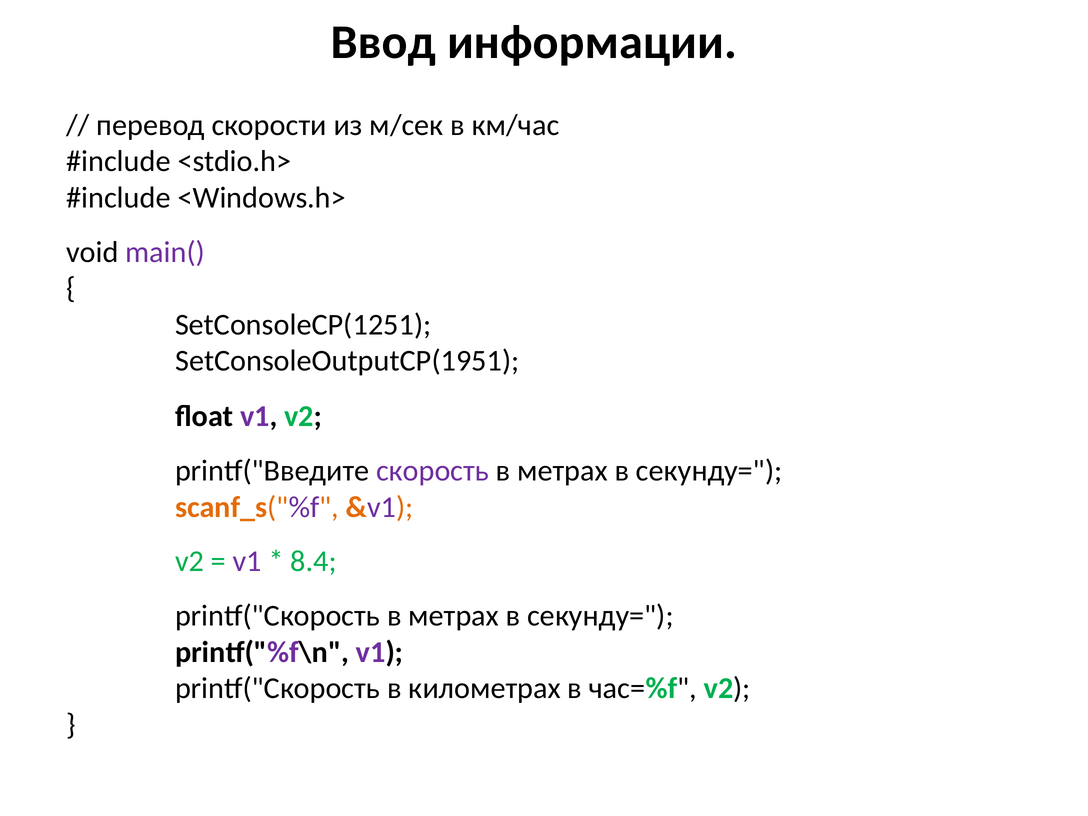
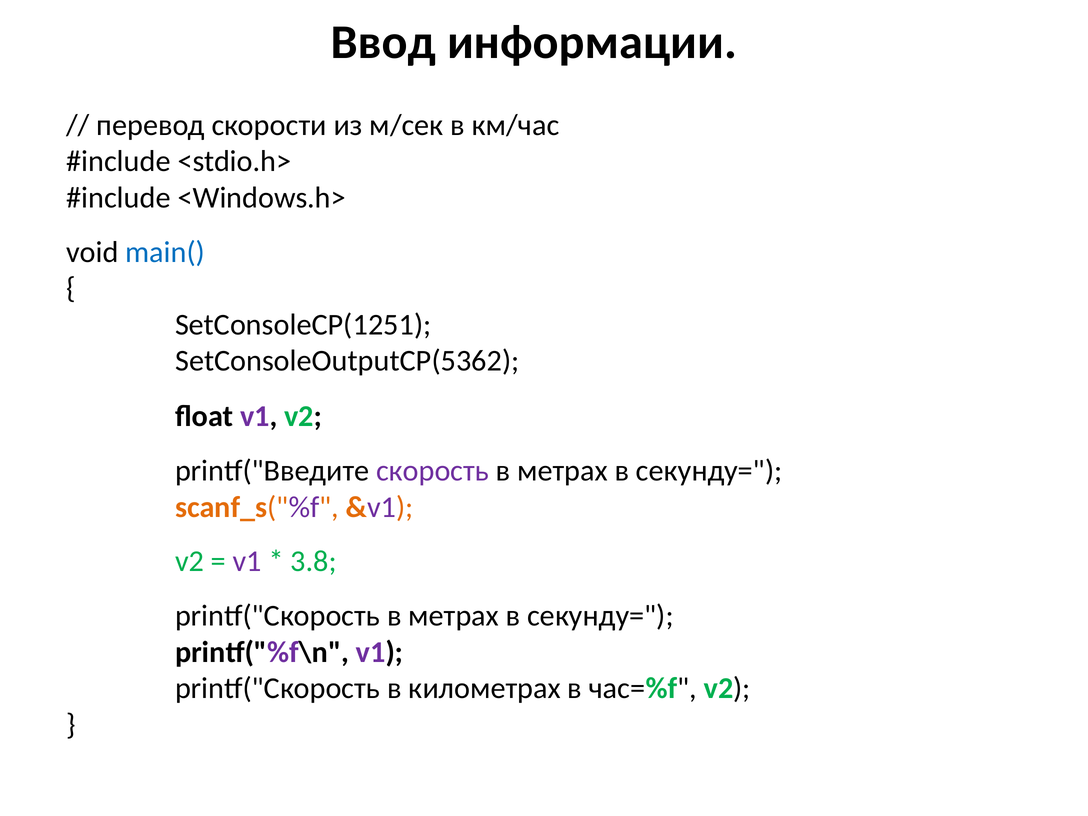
main( colour: purple -> blue (165, 252)
SetConsoleOutputCP(1951: SetConsoleOutputCP(1951 -> SetConsoleOutputCP(5362 (347, 361)
8.4: 8.4 -> 3.8 (314, 561)
